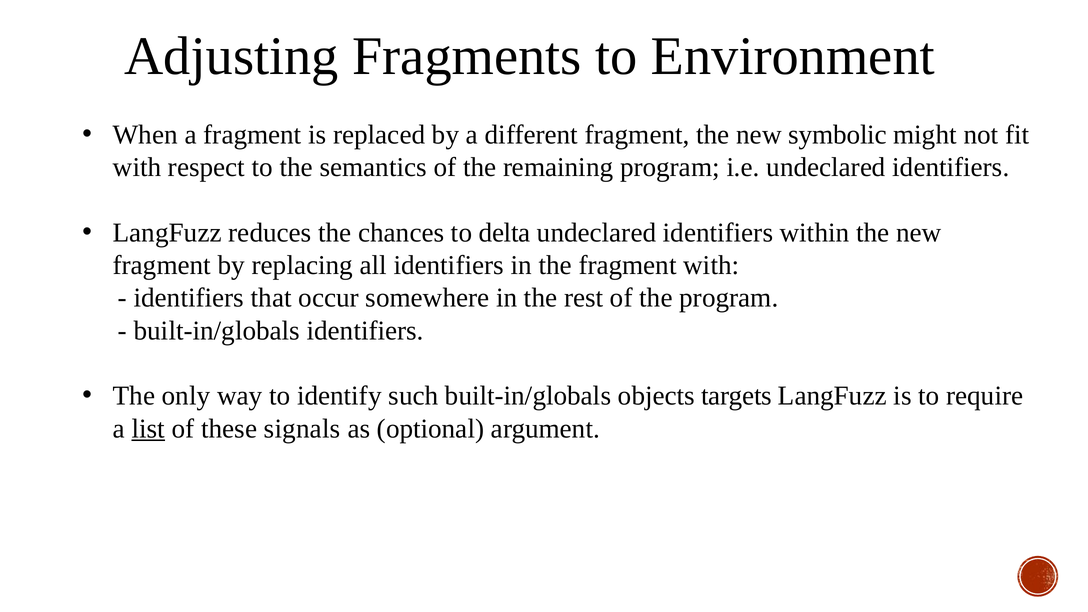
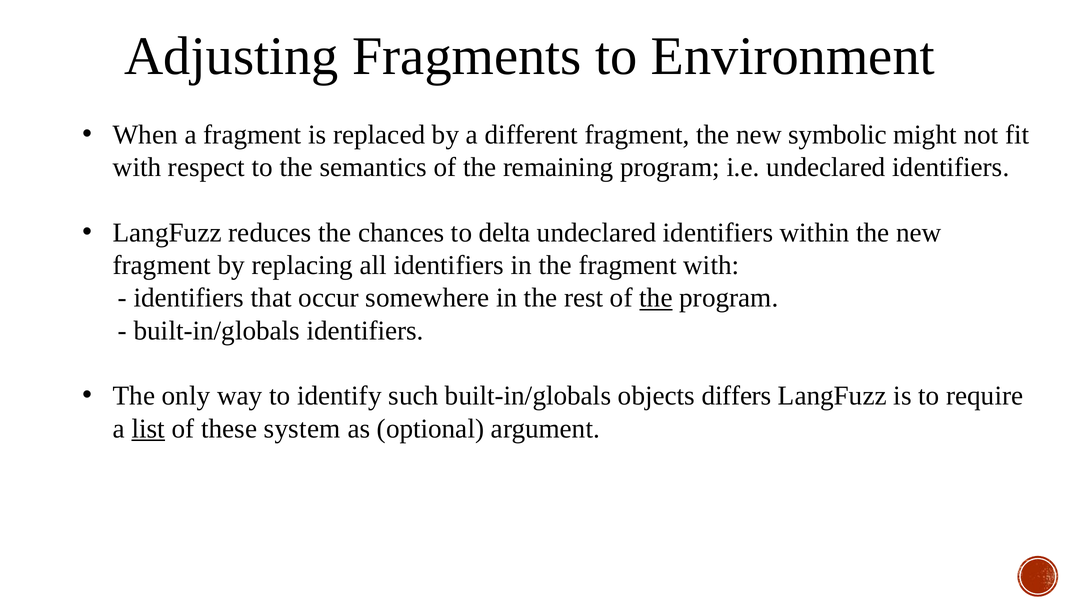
the underline: none -> present (656, 298)
targets: targets -> differs (737, 396)
signals: signals -> system (302, 429)
